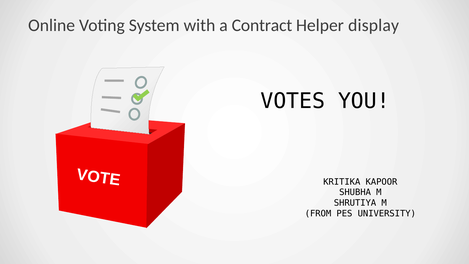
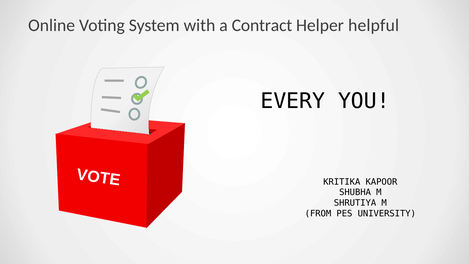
display: display -> helpful (374, 25)
VOTES: VOTES -> EVERY (293, 101)
